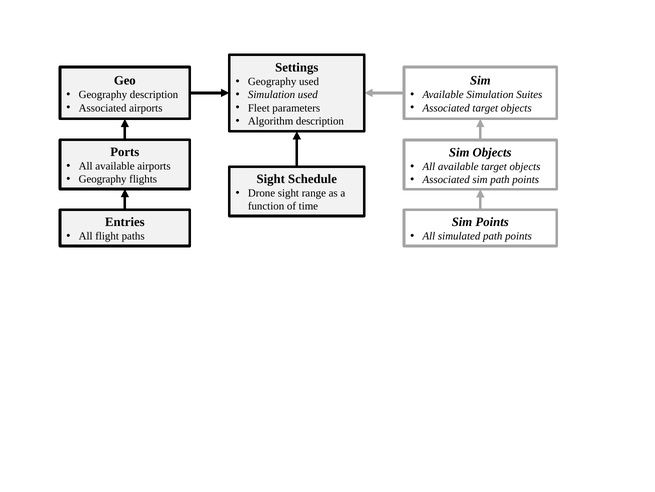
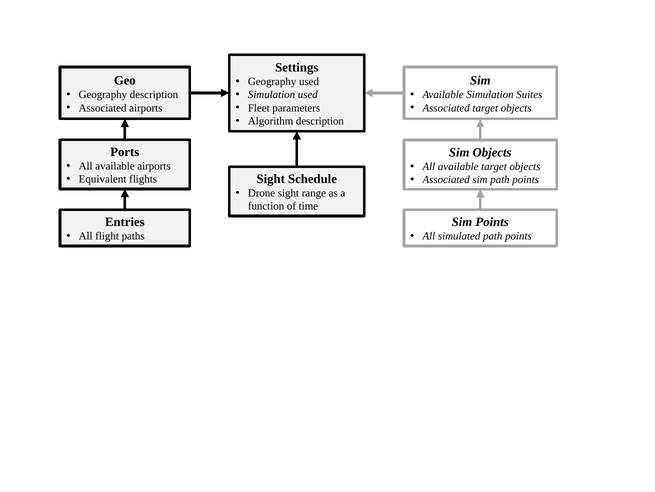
Geography: Geography -> Equivalent (103, 179)
